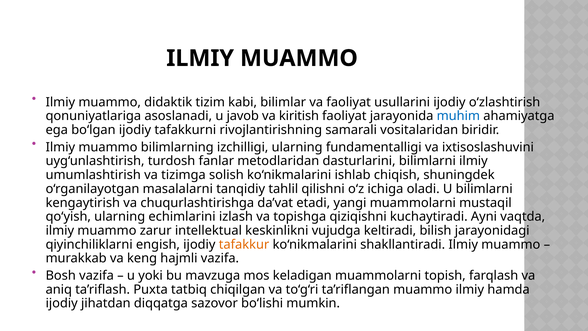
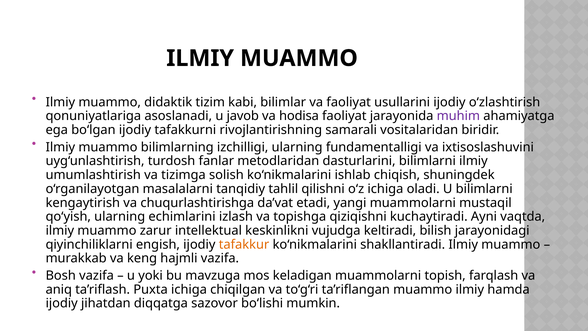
kiritish: kiritish -> hodisa (299, 116)
muhim colour: blue -> purple (458, 116)
Puxta tatbiq: tatbiq -> ichiga (189, 289)
